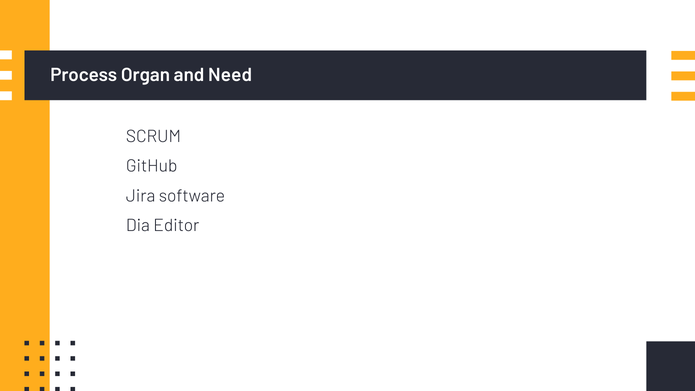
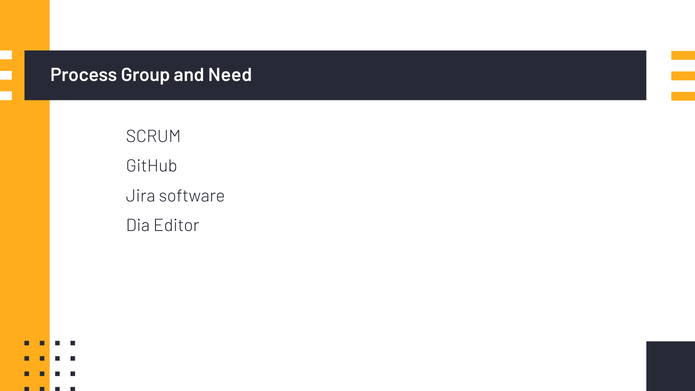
Organ: Organ -> Group (146, 75)
